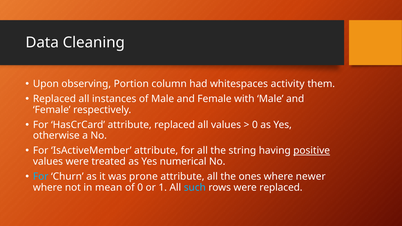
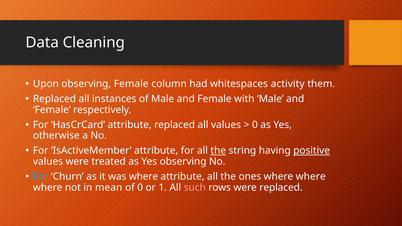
observing Portion: Portion -> Female (131, 84)
the underline: none -> present (218, 151)
Yes numerical: numerical -> observing (183, 162)
was prone: prone -> where (144, 177)
newer: newer -> where (311, 177)
such colour: light blue -> pink (195, 187)
